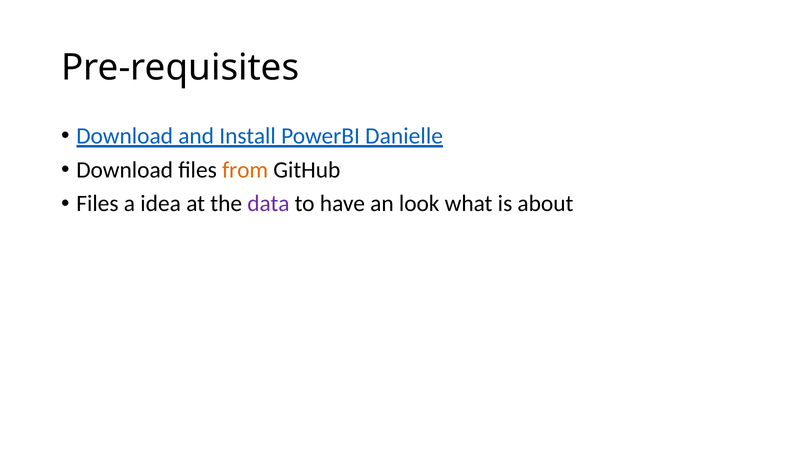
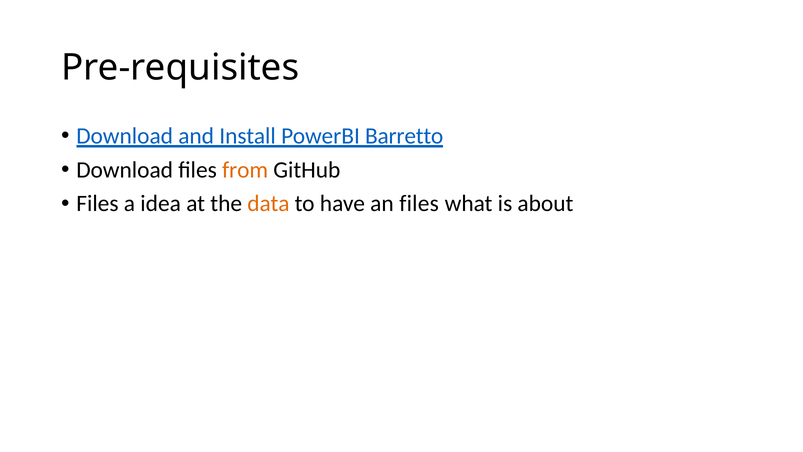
Danielle: Danielle -> Barretto (404, 136)
data colour: purple -> orange (268, 204)
an look: look -> files (419, 204)
